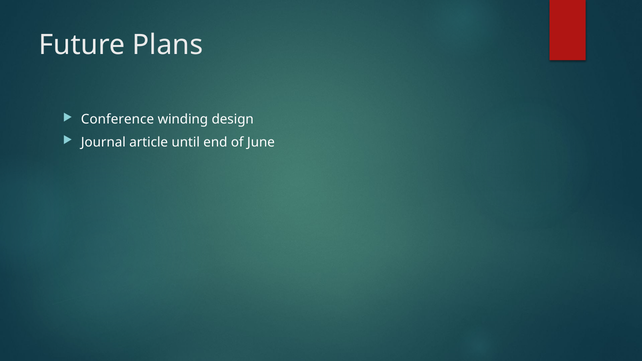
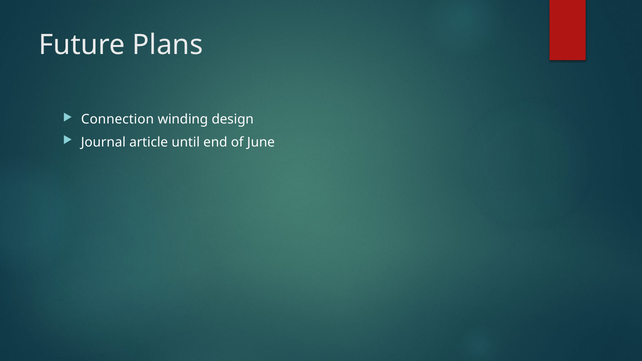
Conference: Conference -> Connection (117, 119)
